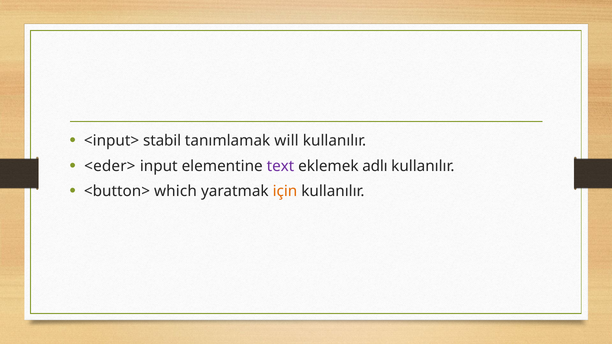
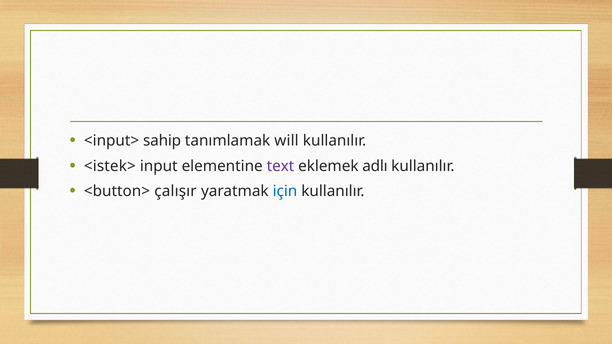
stabil: stabil -> sahip (162, 141)
<eder>: <eder> -> <istek> (110, 166)
which: which -> çalışır (175, 191)
için colour: orange -> blue (285, 191)
